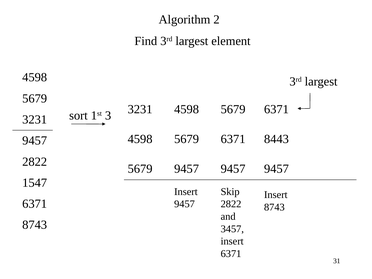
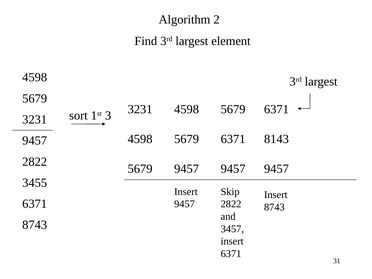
8443: 8443 -> 8143 (276, 139)
1547: 1547 -> 3455 (35, 183)
